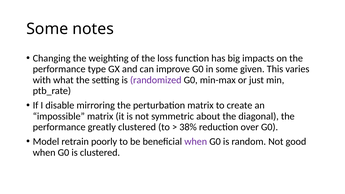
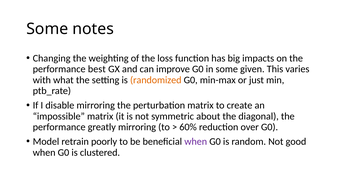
type: type -> best (97, 69)
randomized colour: purple -> orange (156, 80)
greatly clustered: clustered -> mirroring (137, 127)
38%: 38% -> 60% (188, 127)
